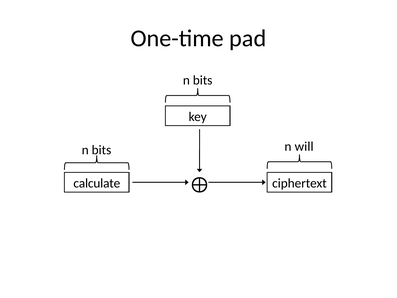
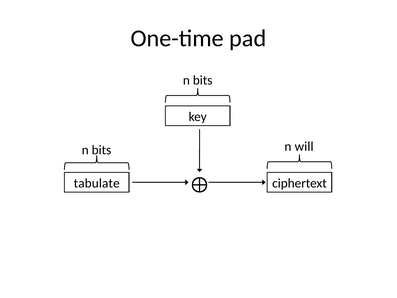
calculate: calculate -> tabulate (97, 183)
